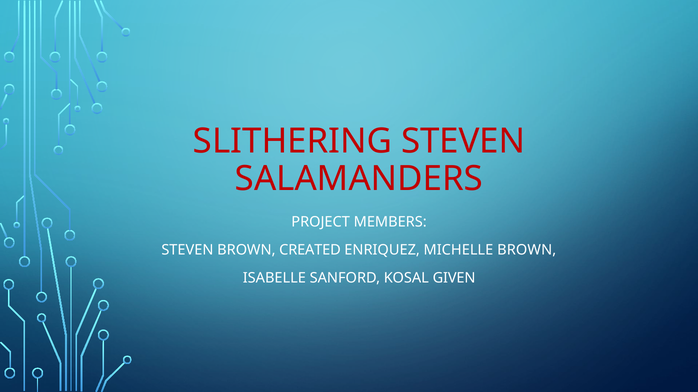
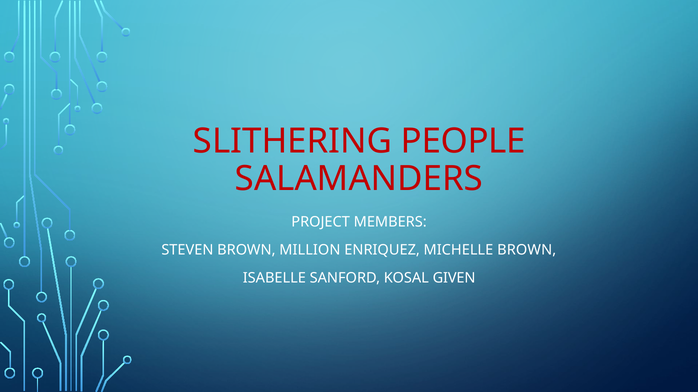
SLITHERING STEVEN: STEVEN -> PEOPLE (463, 142)
CREATED: CREATED -> MILLION (310, 250)
